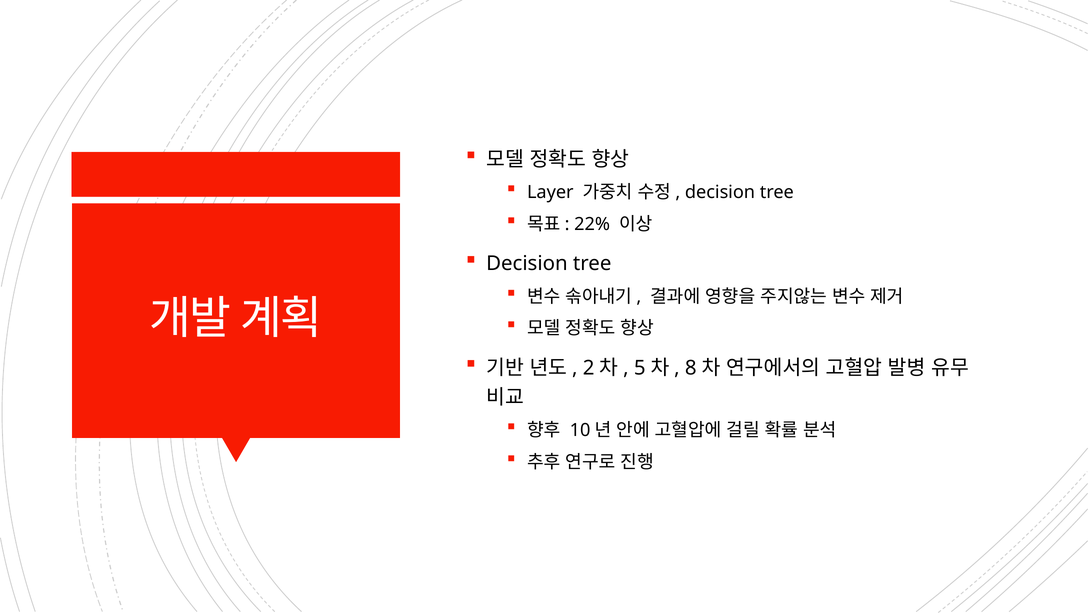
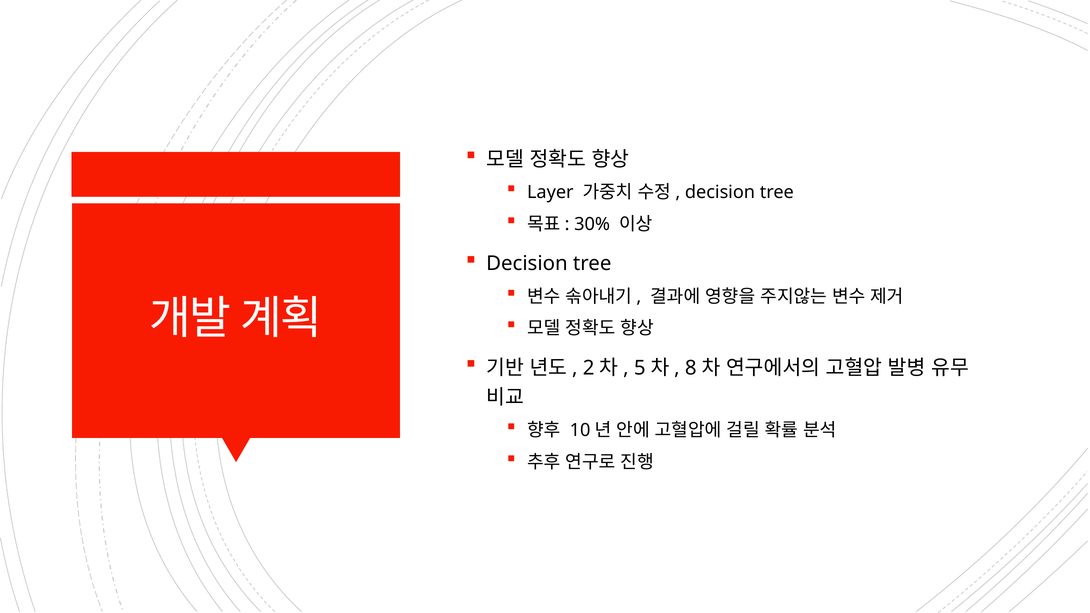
22%: 22% -> 30% (592, 224)
